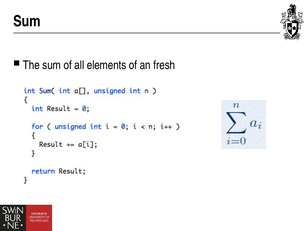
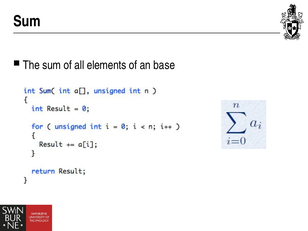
fresh: fresh -> base (164, 65)
